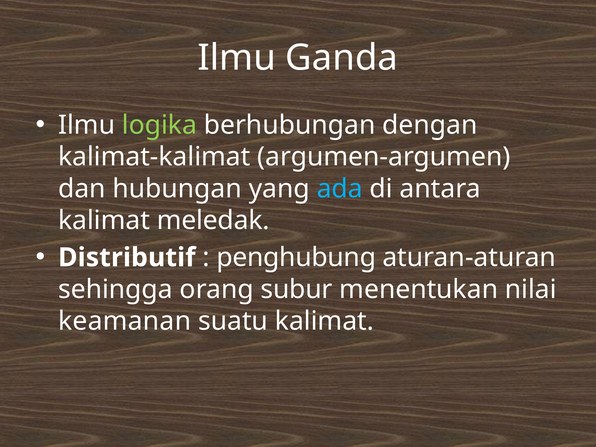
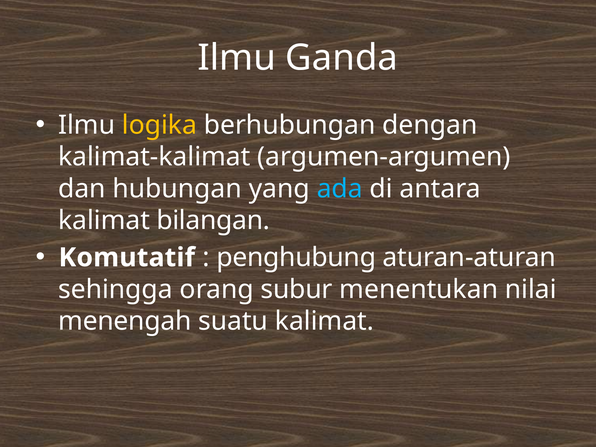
logika colour: light green -> yellow (159, 125)
meledak: meledak -> bilangan (213, 220)
Distributif: Distributif -> Komutatif (127, 258)
keamanan: keamanan -> menengah (125, 321)
